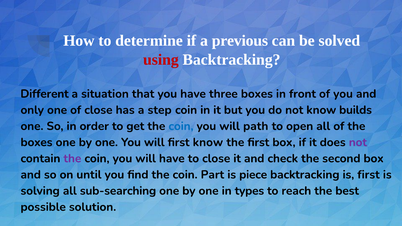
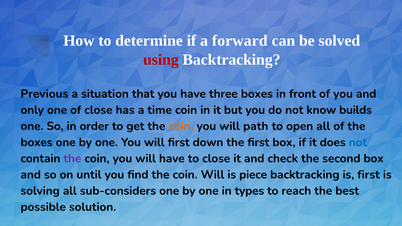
previous: previous -> forward (240, 41)
Different: Different -> Previous (44, 94)
step: step -> time (160, 110)
coin colour: blue -> orange (181, 126)
first know: know -> down (208, 142)
not colour: purple -> blue (358, 142)
coin Part: Part -> Will (212, 175)
sub-searching: sub-searching -> sub-considers (118, 191)
